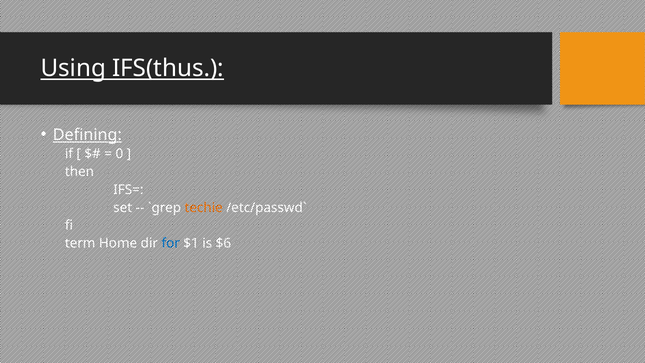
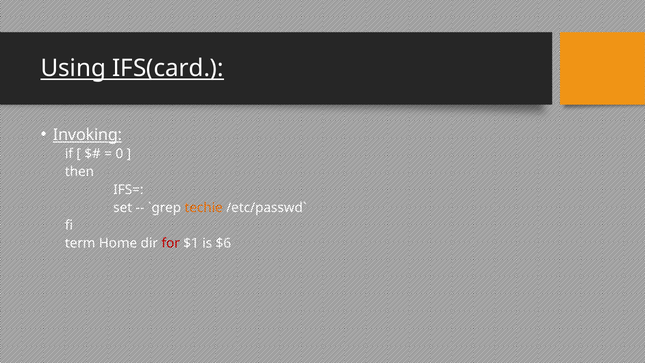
IFS(thus: IFS(thus -> IFS(card (168, 68)
Defining: Defining -> Invoking (87, 135)
for colour: blue -> red (171, 243)
